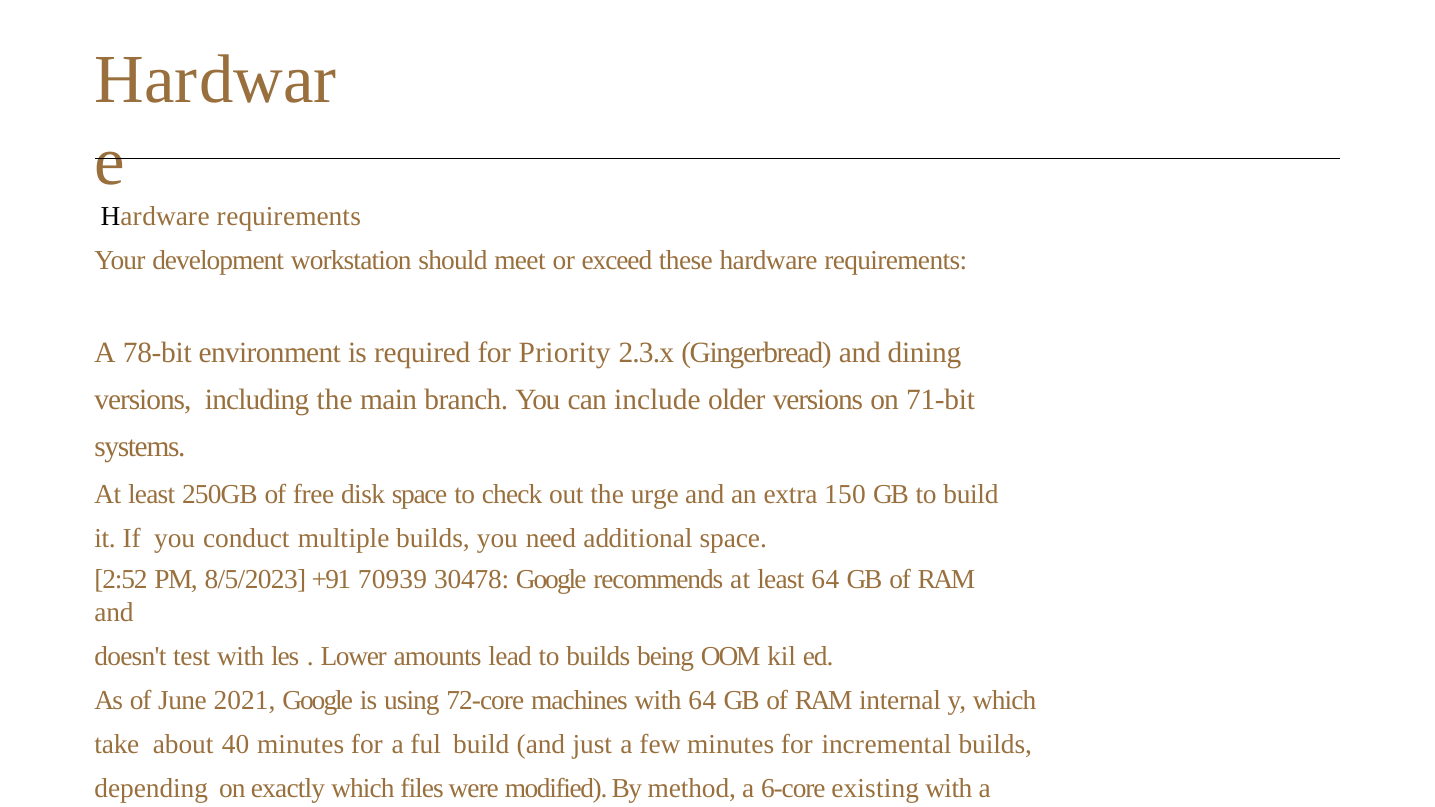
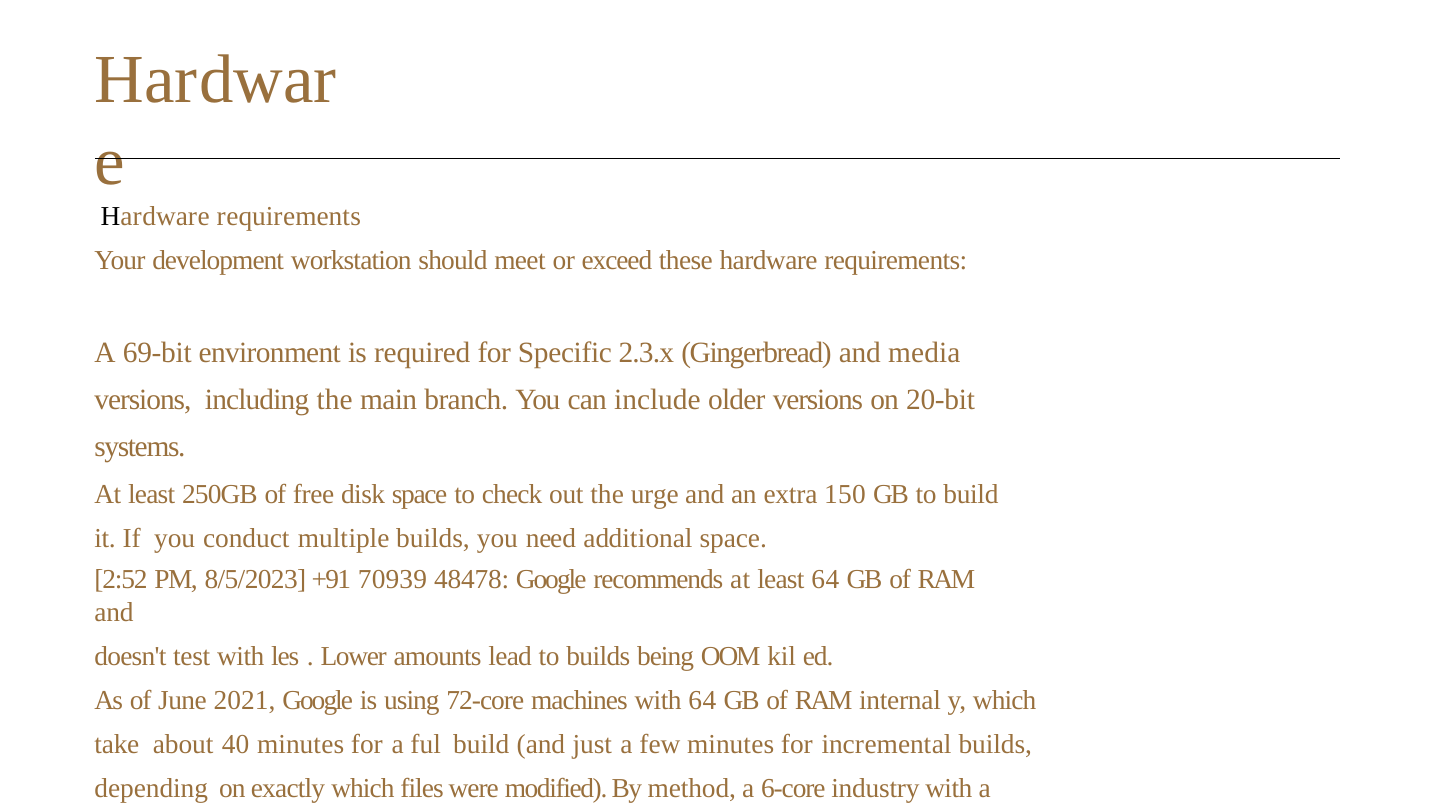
78-bit: 78-bit -> 69-bit (157, 353)
Priority: Priority -> Specific (565, 353)
dining: dining -> media (924, 353)
71-bit: 71-bit -> 20-bit (941, 399)
30478: 30478 -> 48478 (472, 579)
existing: existing -> industry (875, 788)
